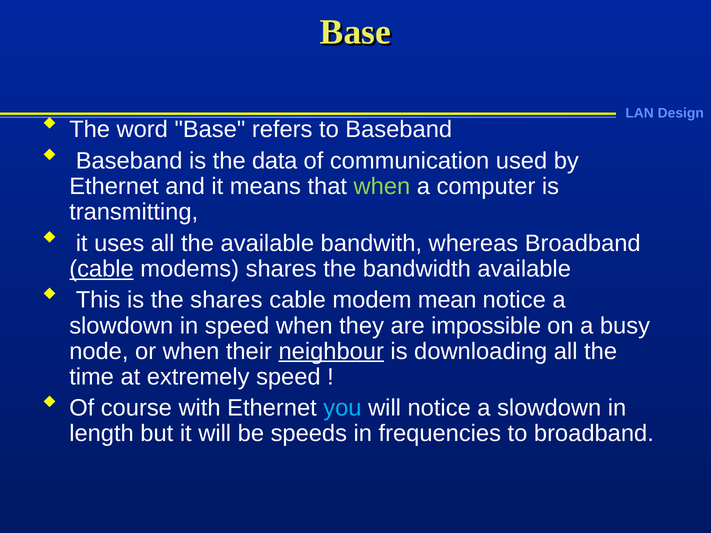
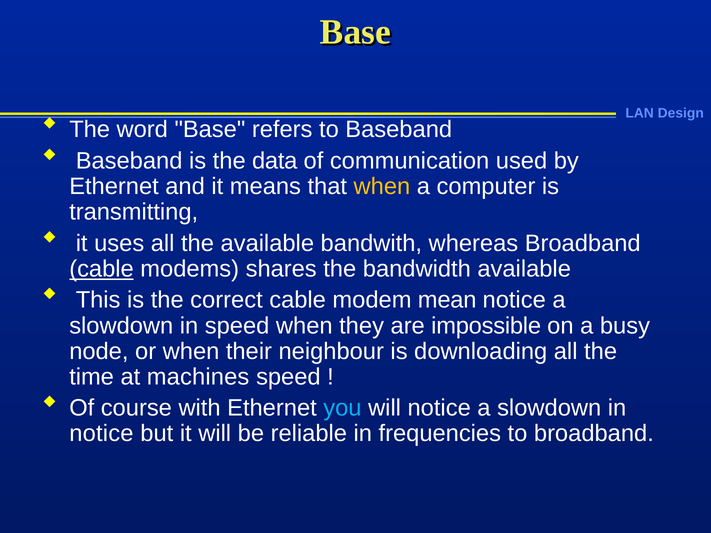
when colour: light green -> yellow (382, 187)
the shares: shares -> correct (226, 300)
neighbour underline: present -> none (331, 351)
extremely: extremely -> machines (198, 377)
length: length -> notice (101, 434)
speeds: speeds -> reliable (309, 434)
